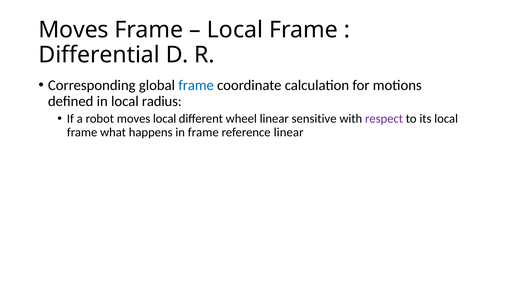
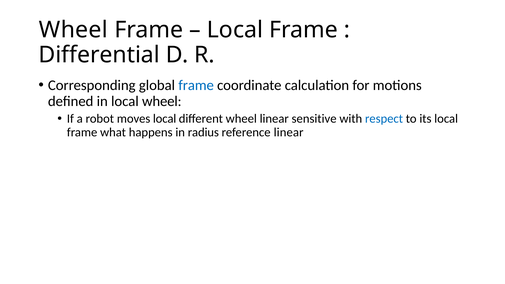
Moves: Moves -> Wheel (73, 30)
local radius: radius -> wheel (162, 101)
respect colour: purple -> blue (384, 119)
in frame: frame -> radius (203, 132)
